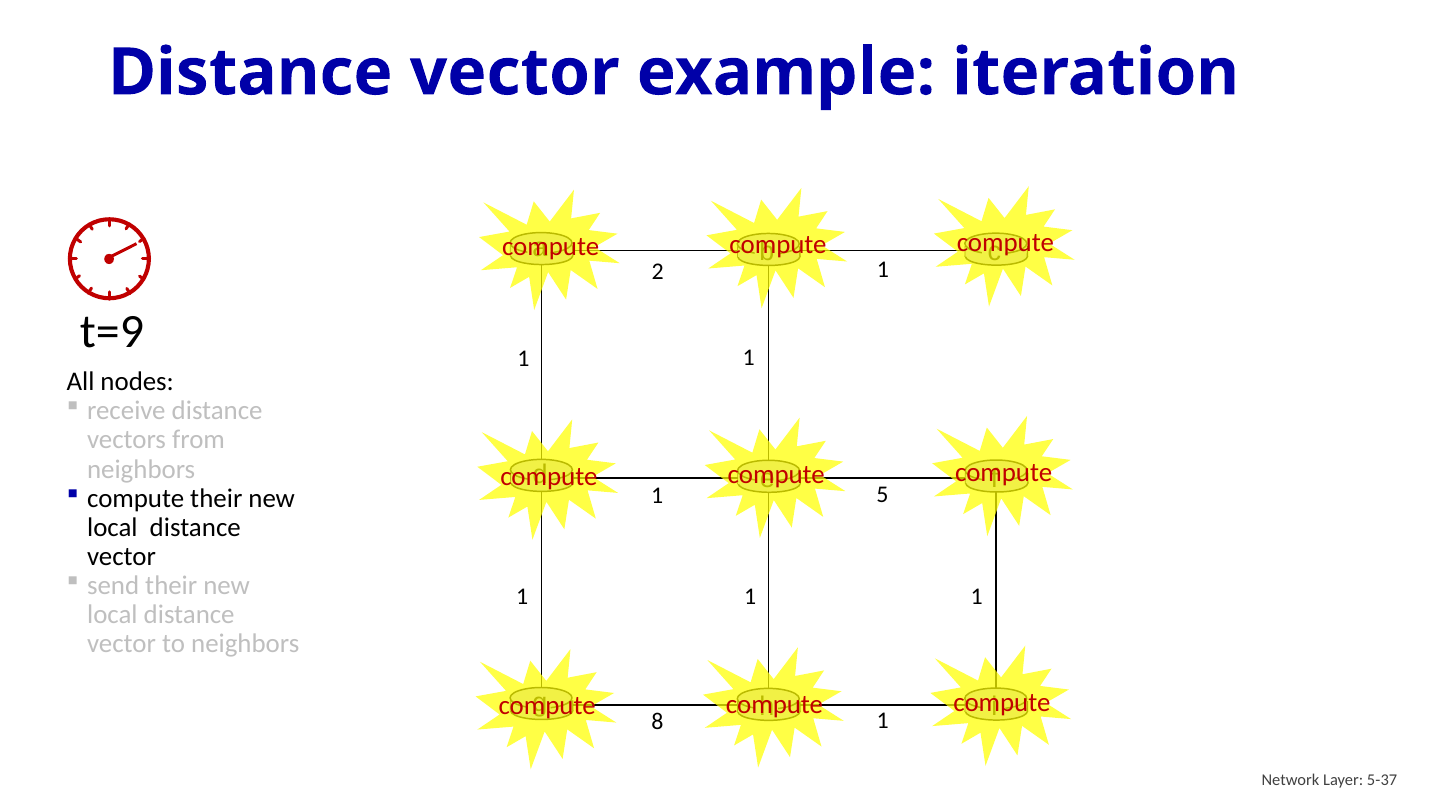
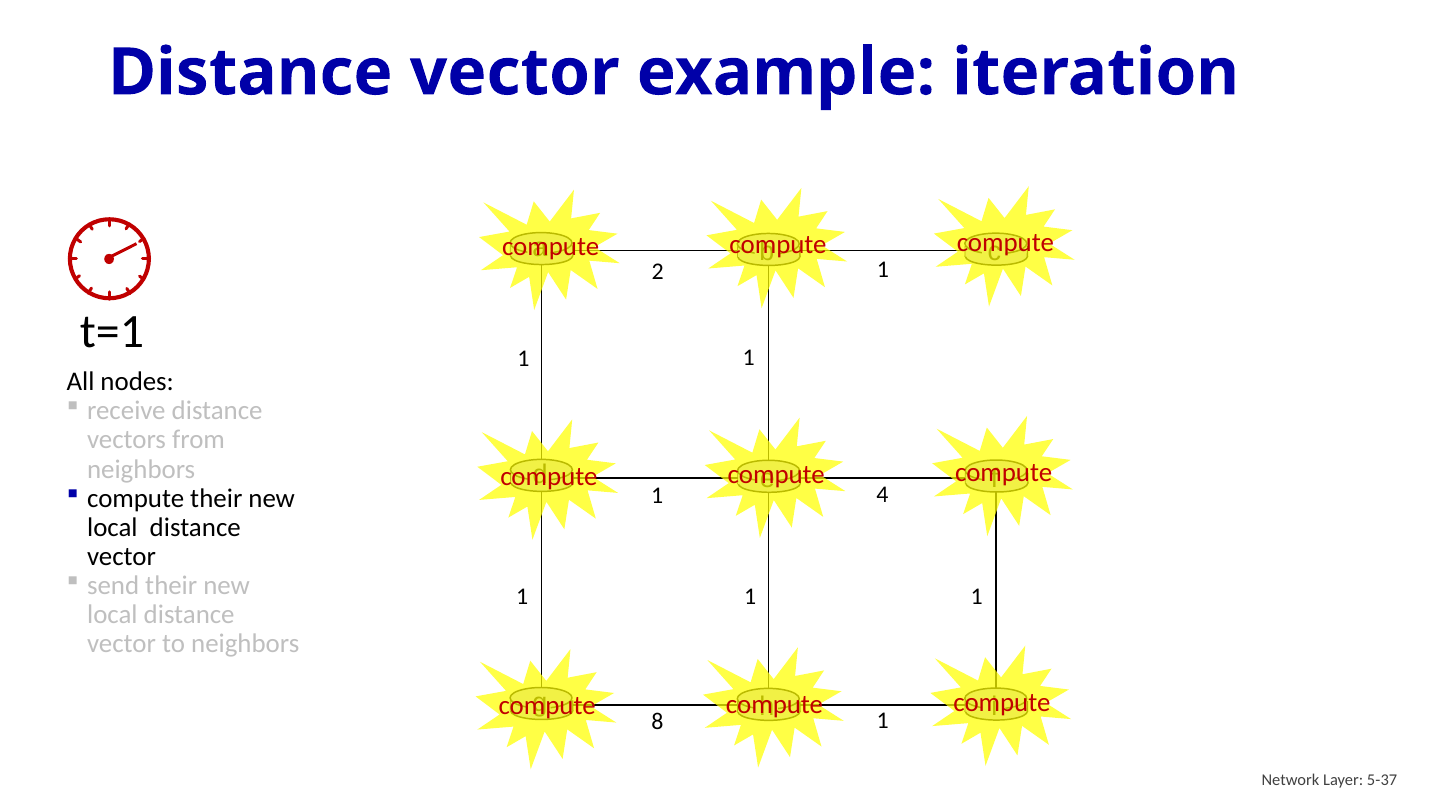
t=9: t=9 -> t=1 (112, 332)
5: 5 -> 4 (882, 494)
